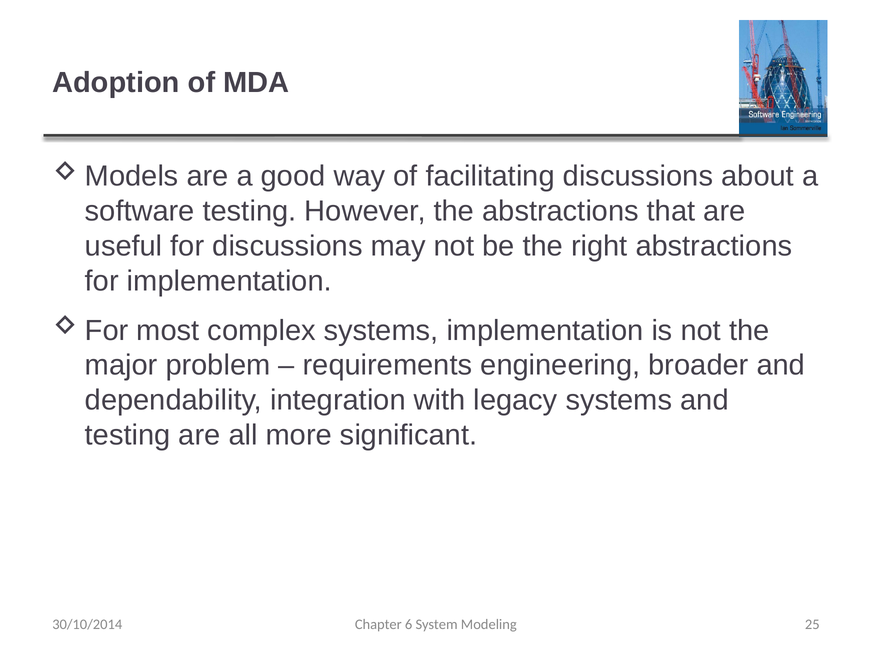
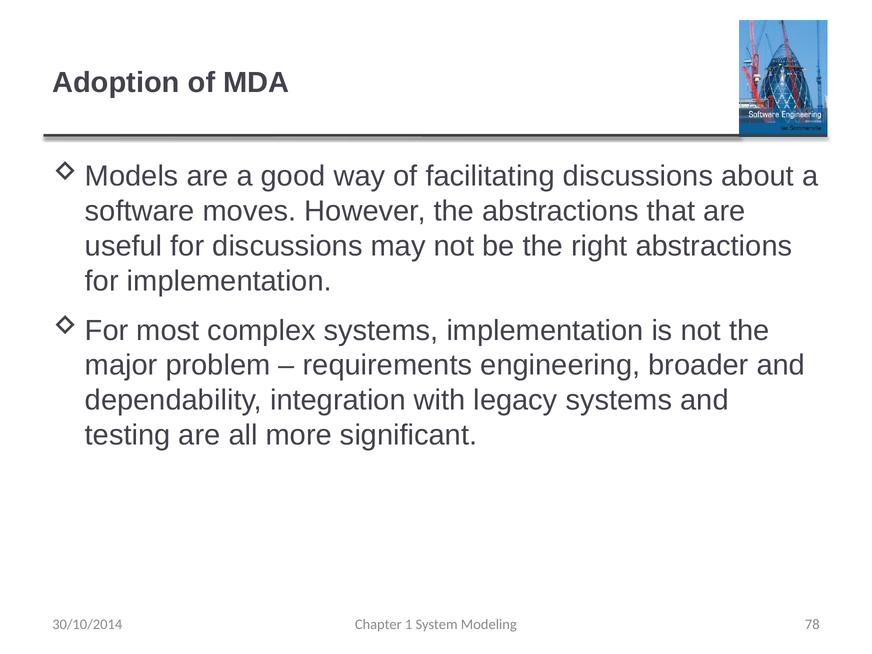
software testing: testing -> moves (250, 211)
6: 6 -> 1 (409, 625)
25: 25 -> 78 (812, 624)
